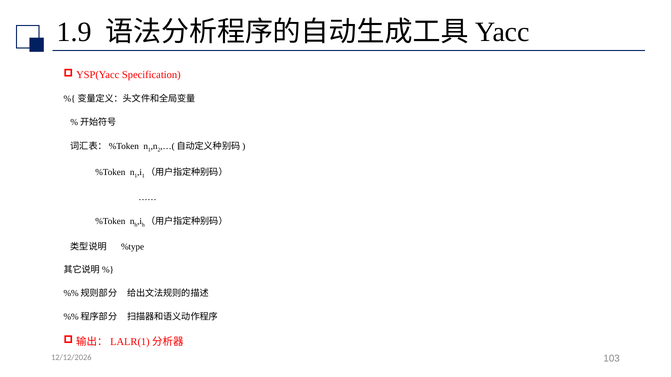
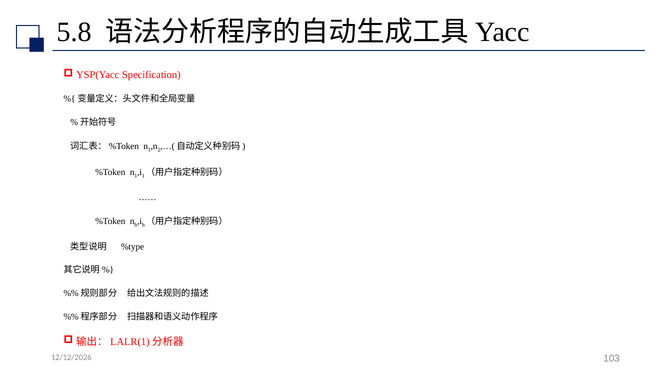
1.9: 1.9 -> 5.8 (74, 32)
